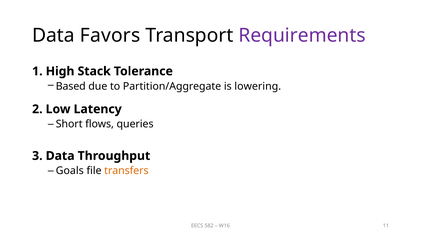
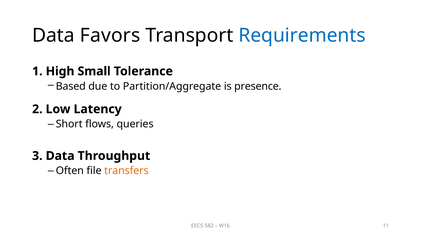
Requirements colour: purple -> blue (302, 35)
Stack: Stack -> Small (94, 71)
lowering: lowering -> presence (258, 86)
Goals: Goals -> Often (70, 171)
